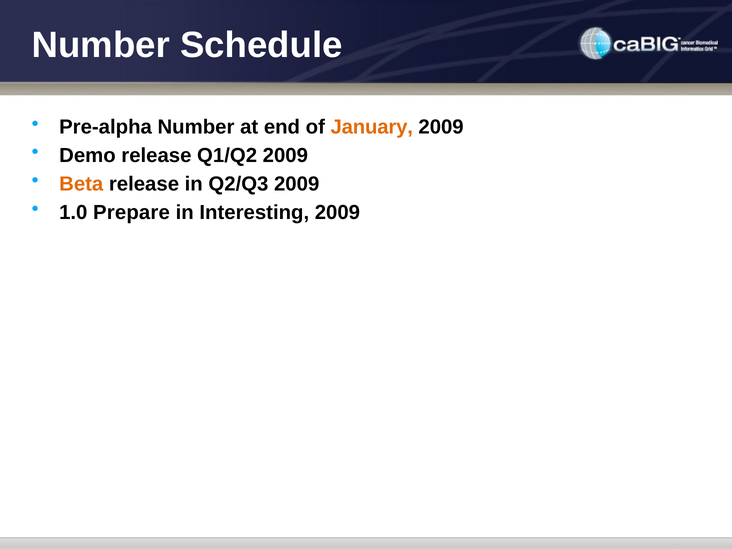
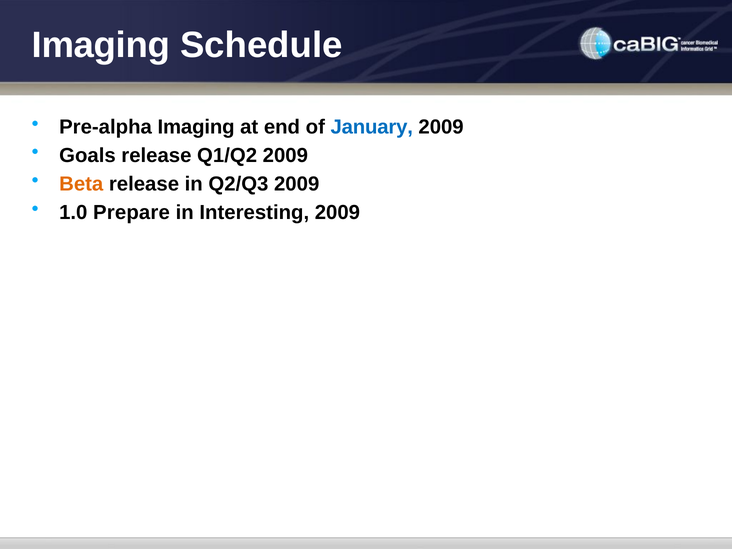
Number: Number -> Imaging (101, 45)
Pre-alpha Number: Number -> Imaging (196, 127)
January colour: orange -> blue (372, 127)
Demo: Demo -> Goals (87, 156)
